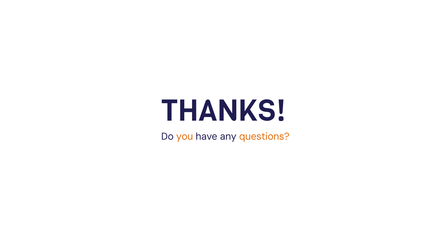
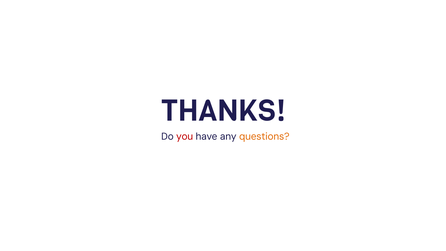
you colour: orange -> red (185, 137)
